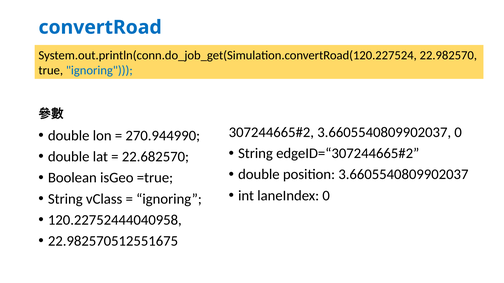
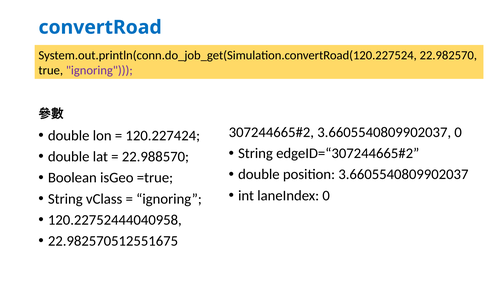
ignoring colour: blue -> purple (99, 70)
270.944990: 270.944990 -> 120.227424 (163, 136)
22.682570: 22.682570 -> 22.988570 (155, 157)
